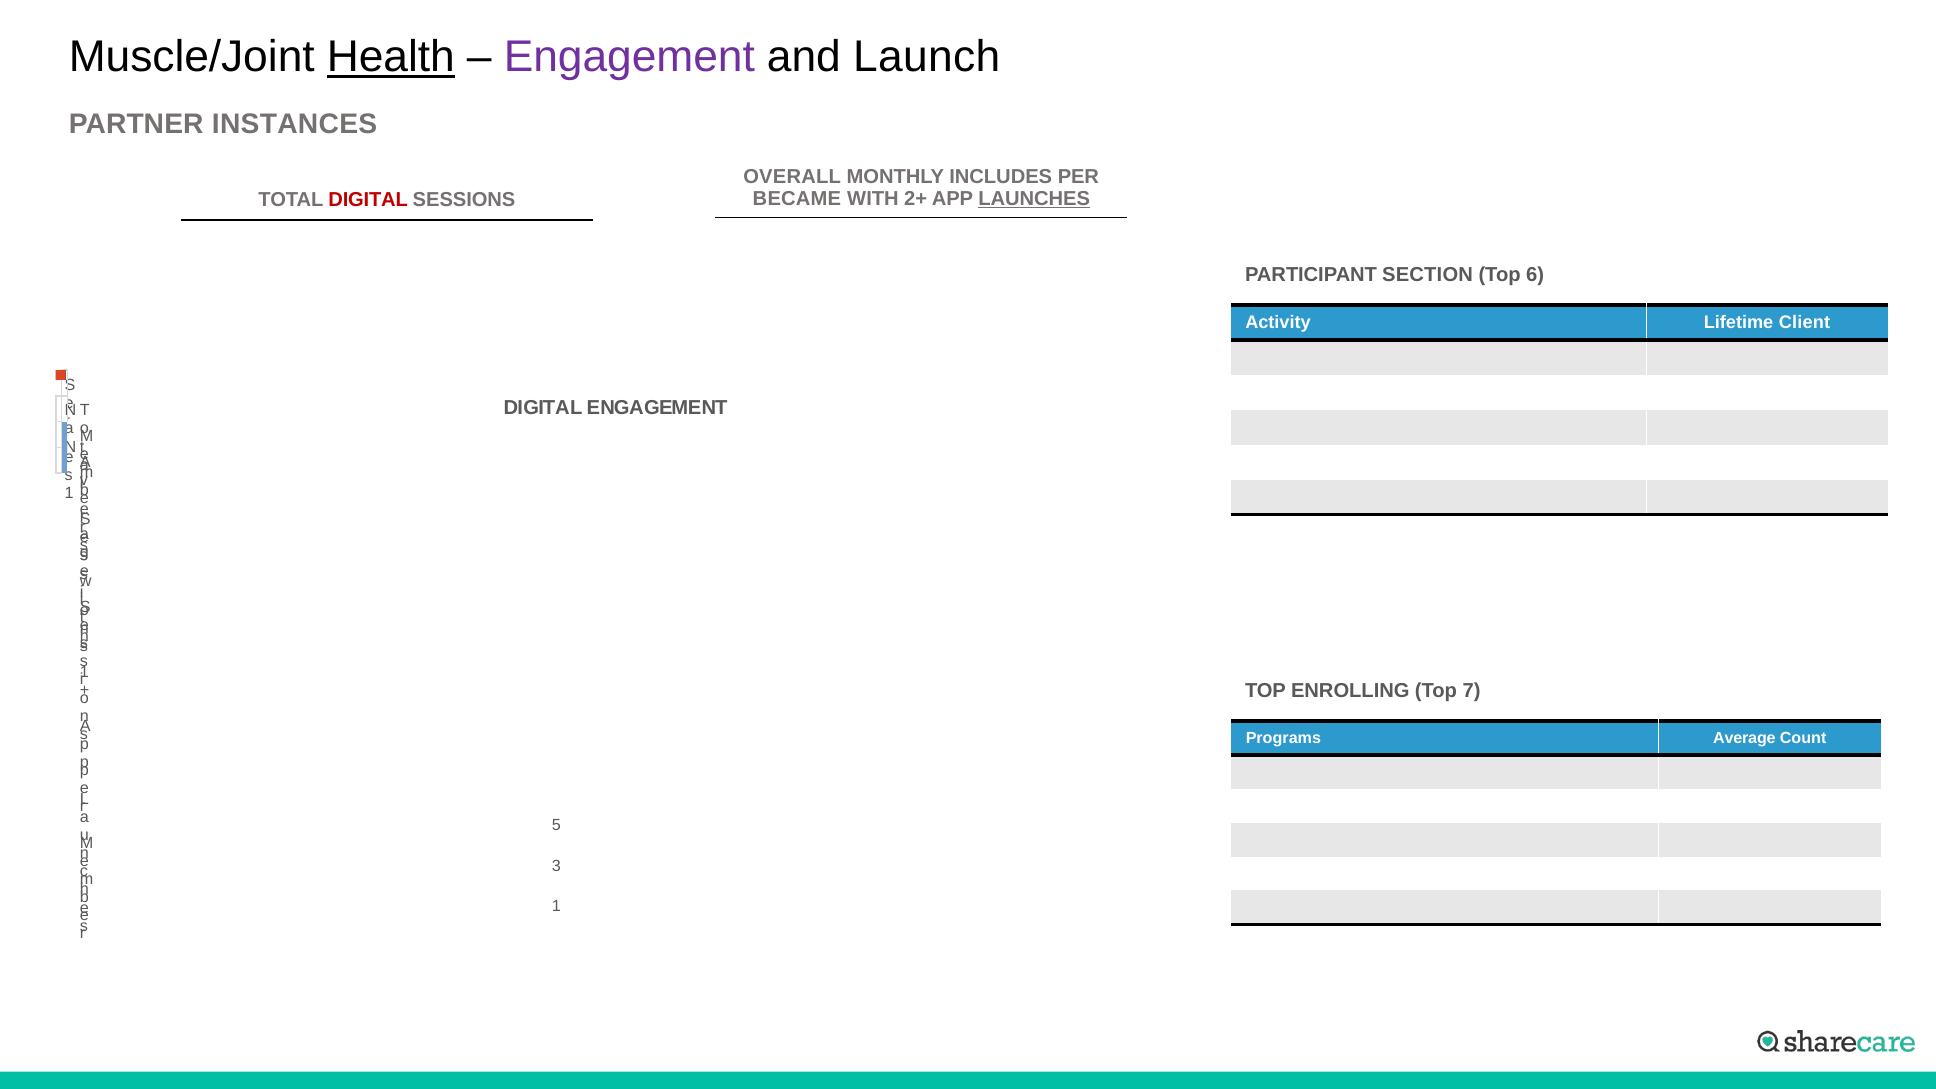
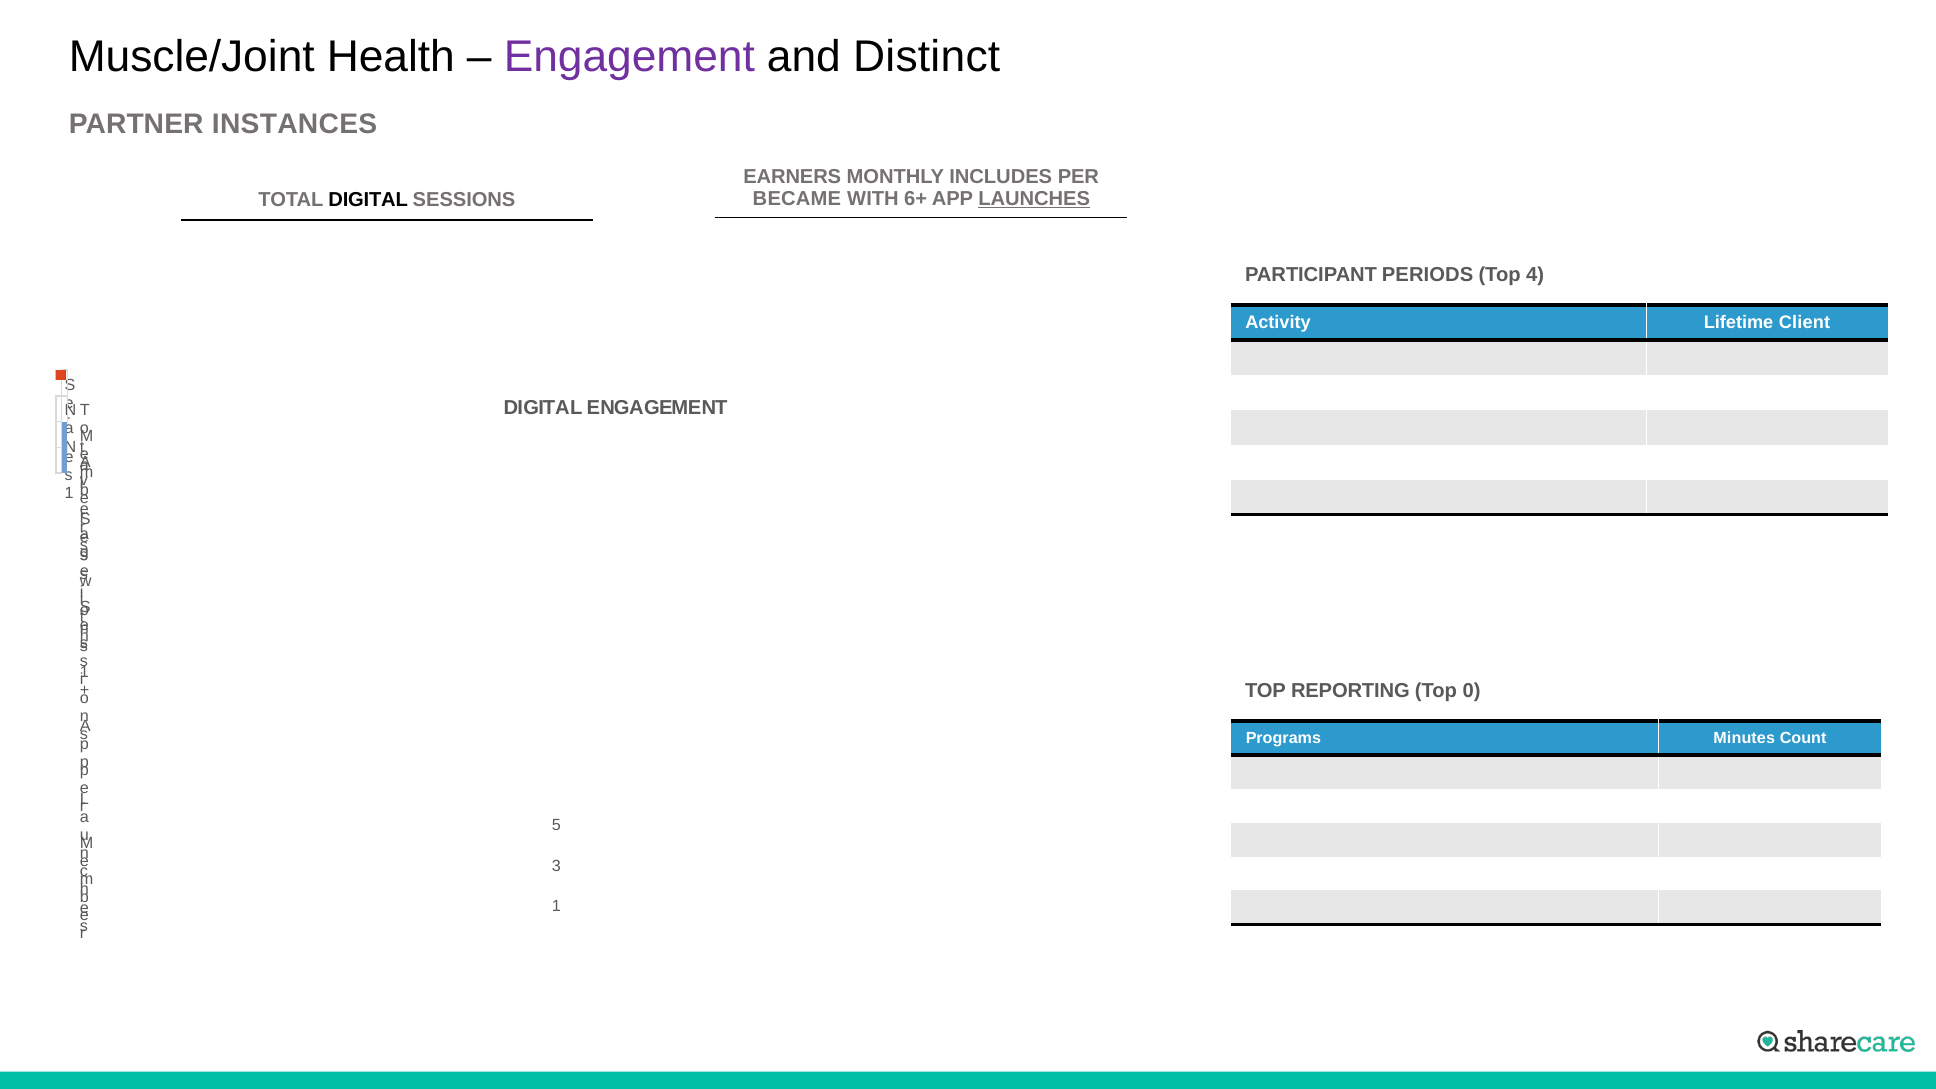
Health underline: present -> none (391, 57)
Launch: Launch -> Distinct (927, 57)
OVERALL: OVERALL -> EARNERS (792, 177)
2+: 2+ -> 6+ (916, 199)
DIGITAL colour: red -> black (368, 200)
SECTION: SECTION -> PERIODS (1428, 275)
6: 6 -> 4 (1535, 275)
ENROLLING: ENROLLING -> REPORTING (1350, 691)
7: 7 -> 0 (1472, 691)
Average: Average -> Minutes (1744, 738)
